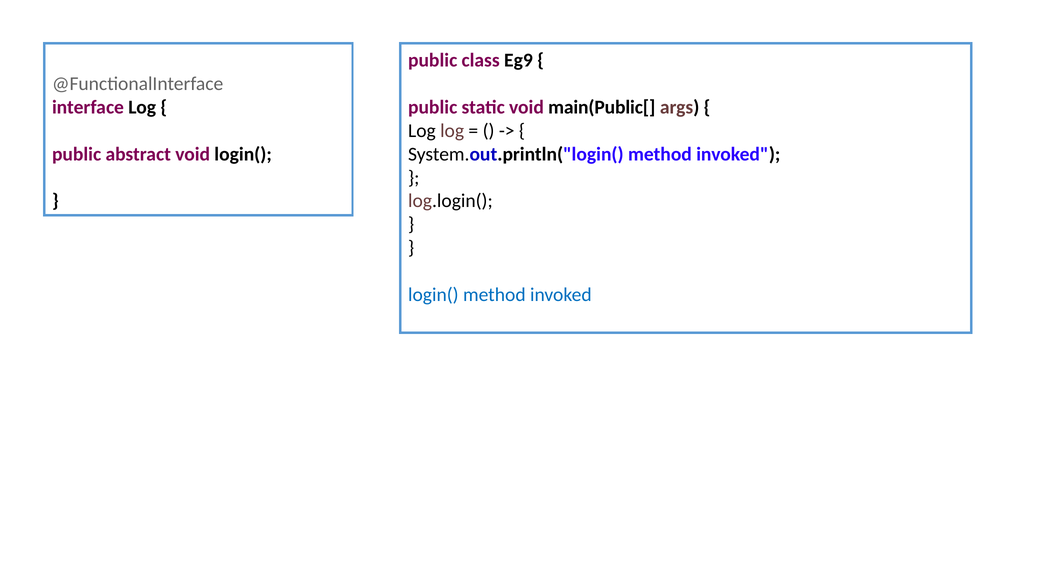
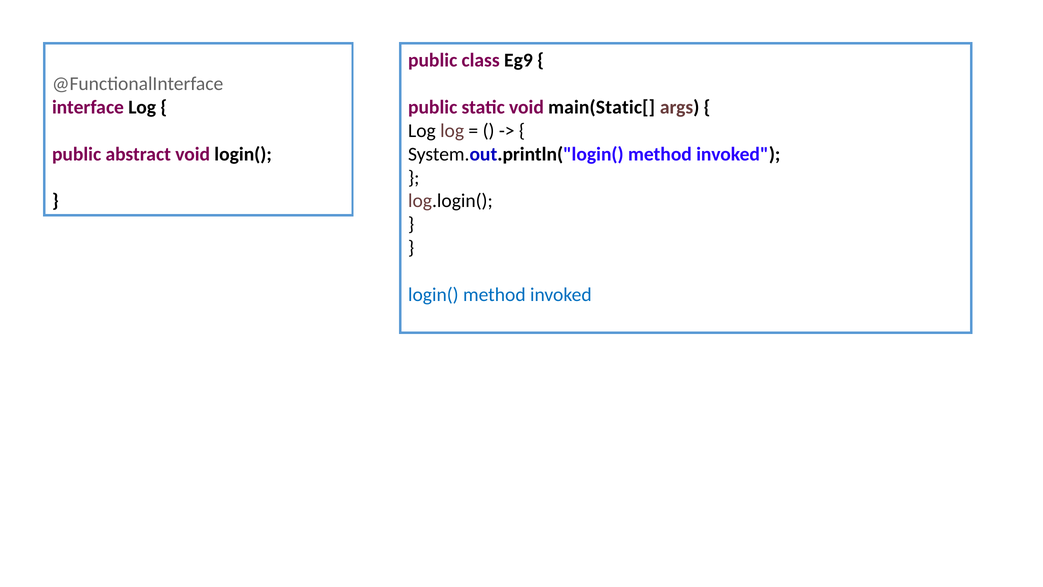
main(Public[: main(Public[ -> main(Static[ (602, 107)
